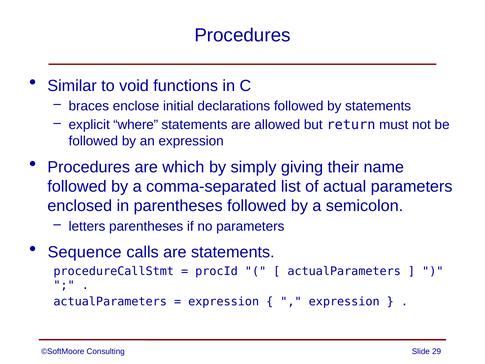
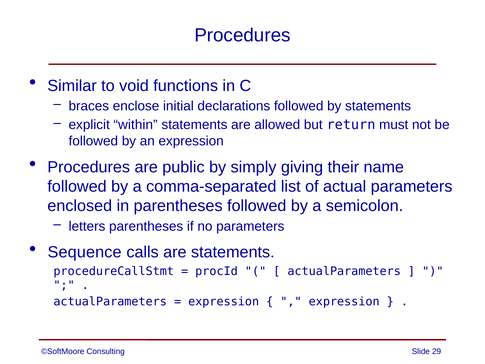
where: where -> within (136, 125)
which: which -> public (183, 167)
